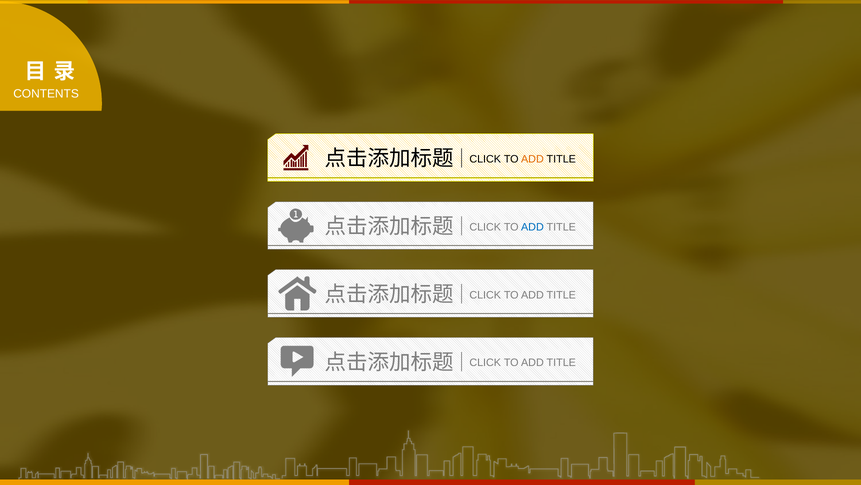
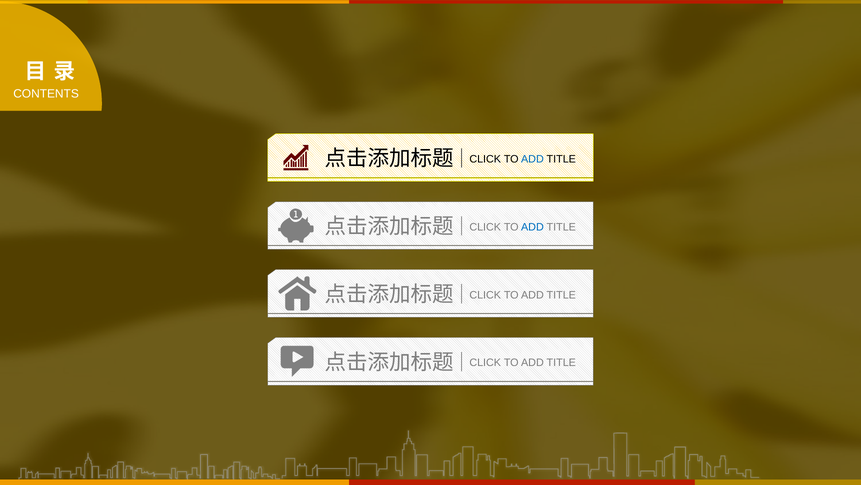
ADD colour: orange -> blue (532, 159)
